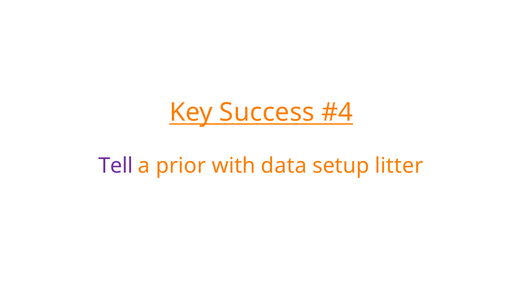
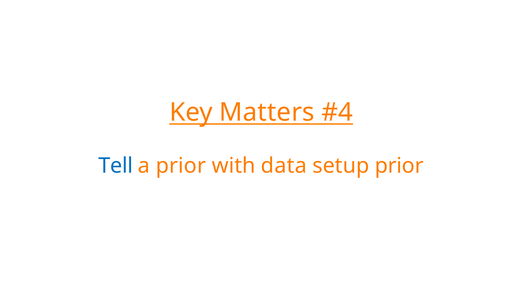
Success: Success -> Matters (267, 112)
Tell colour: purple -> blue (116, 166)
setup litter: litter -> prior (399, 166)
